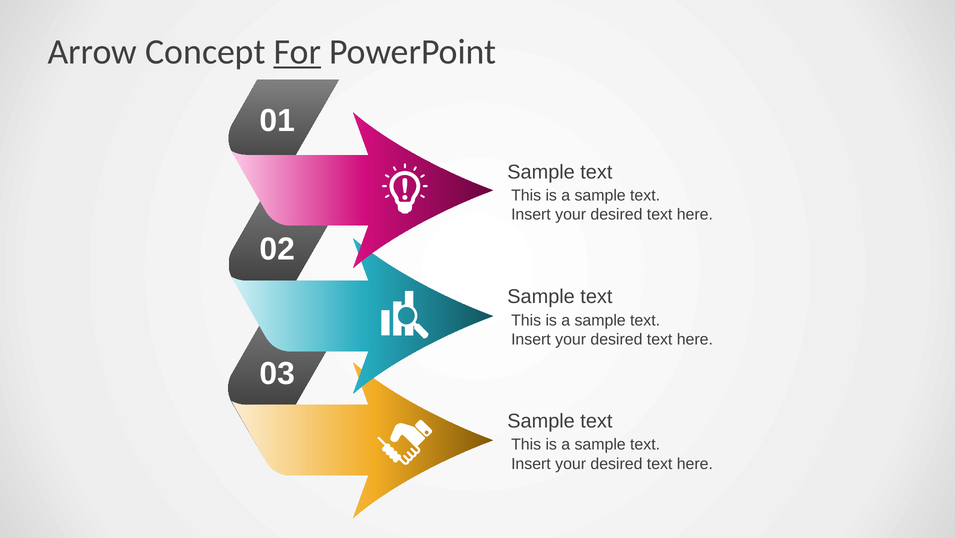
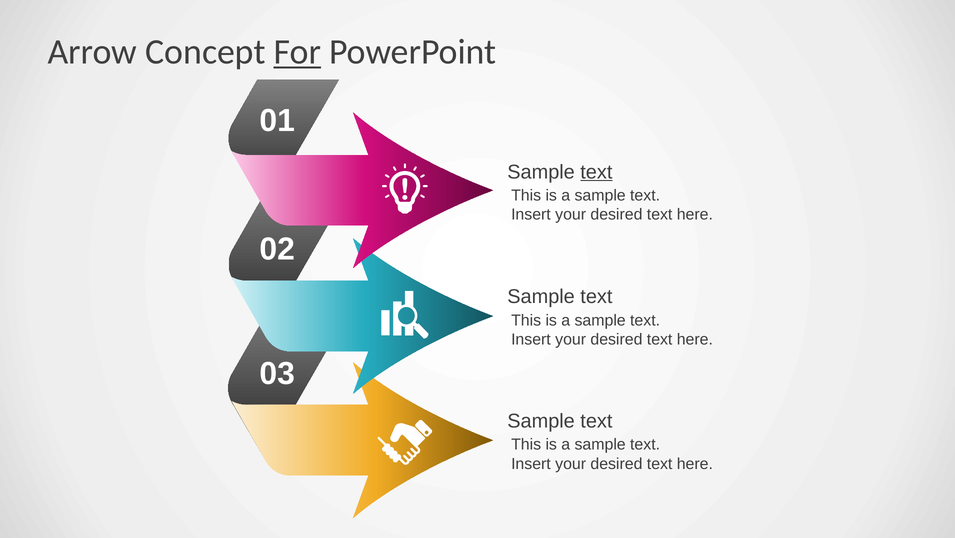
text underline: none -> present (596, 172)
